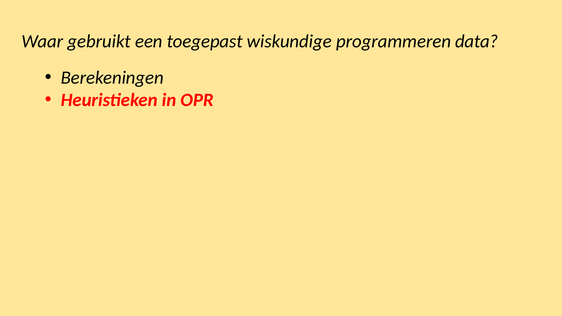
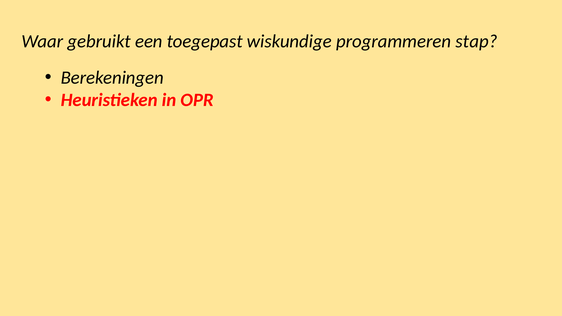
data: data -> stap (477, 41)
